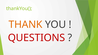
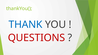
THANK colour: orange -> blue (25, 25)
